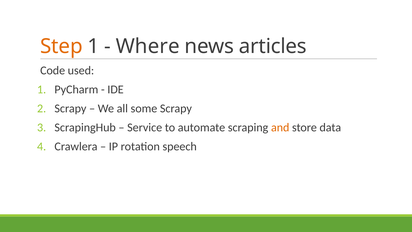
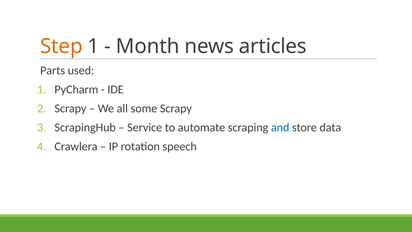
Where: Where -> Month (148, 46)
Code: Code -> Parts (53, 70)
and colour: orange -> blue (280, 127)
